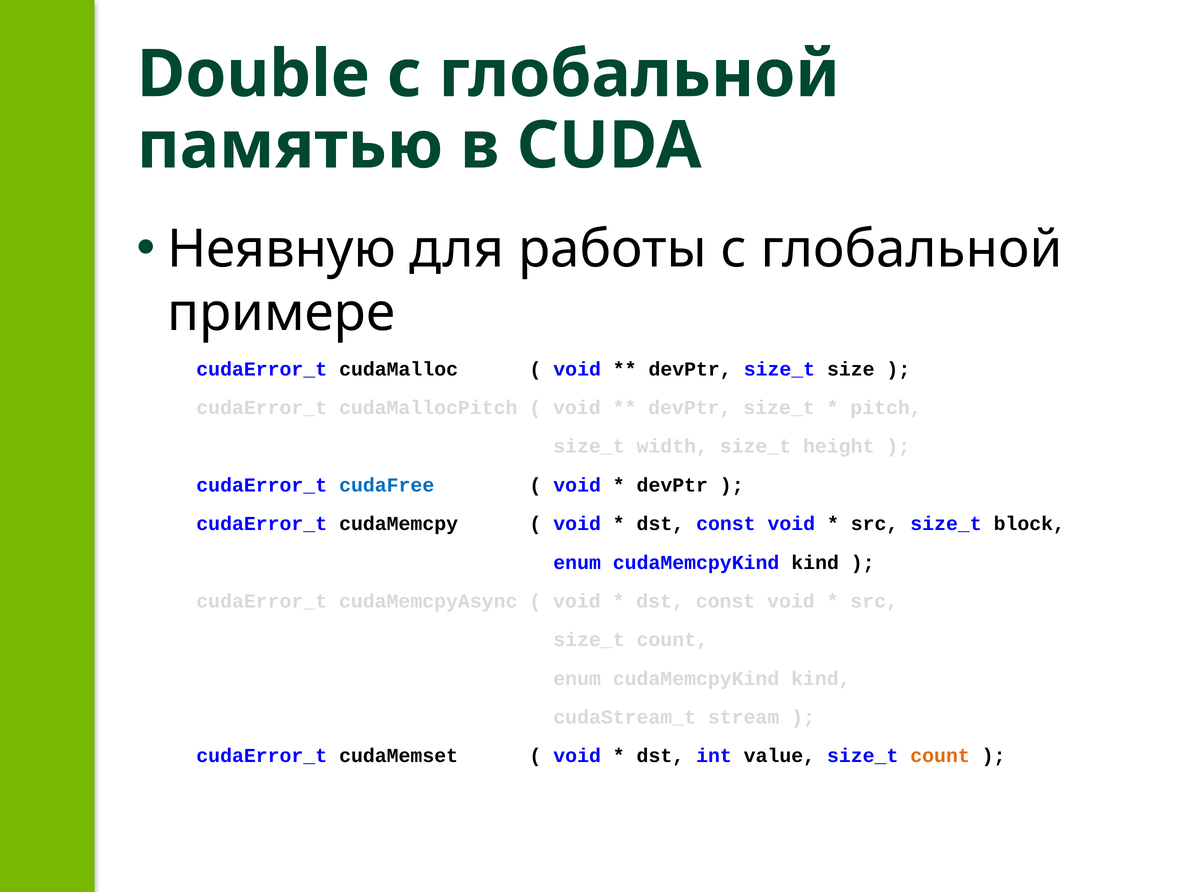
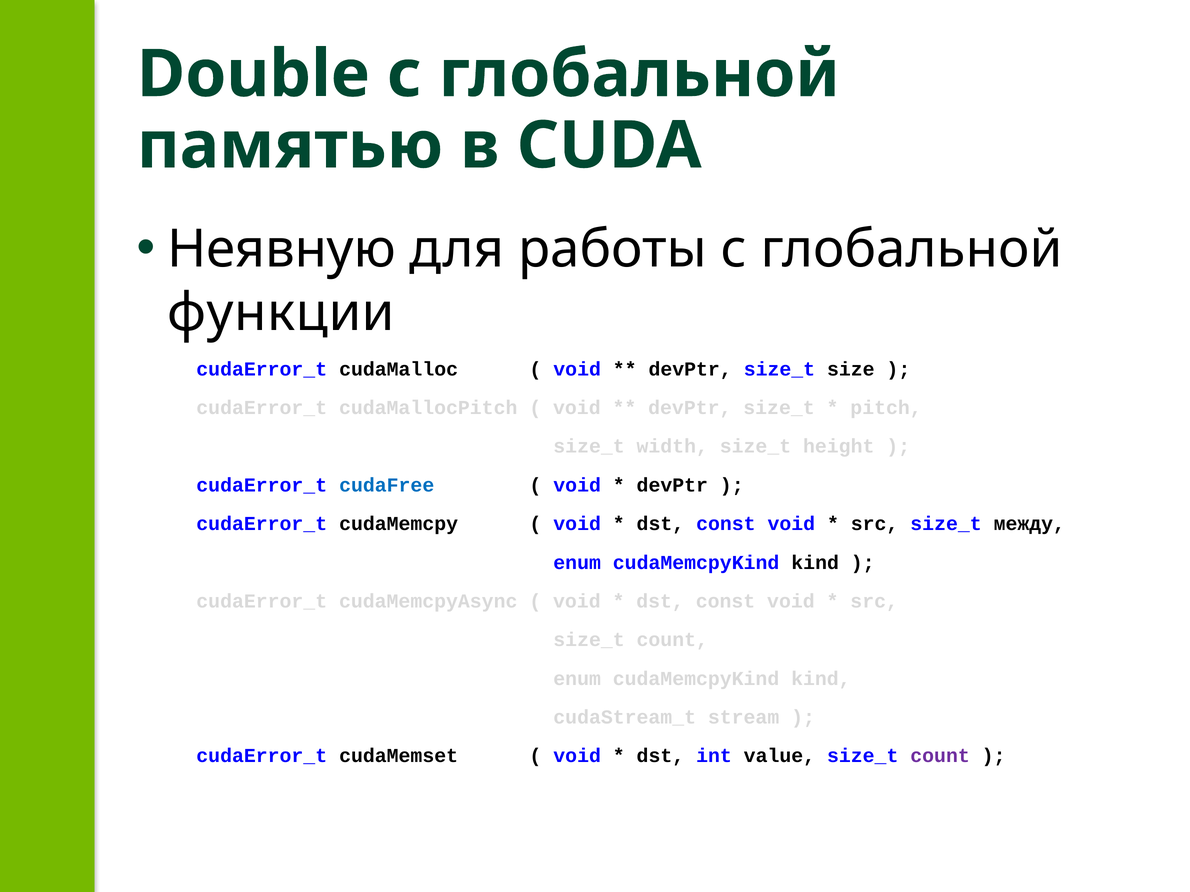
примере: примере -> функции (281, 313)
block: block -> между (1029, 524)
count colour: orange -> purple (940, 756)
